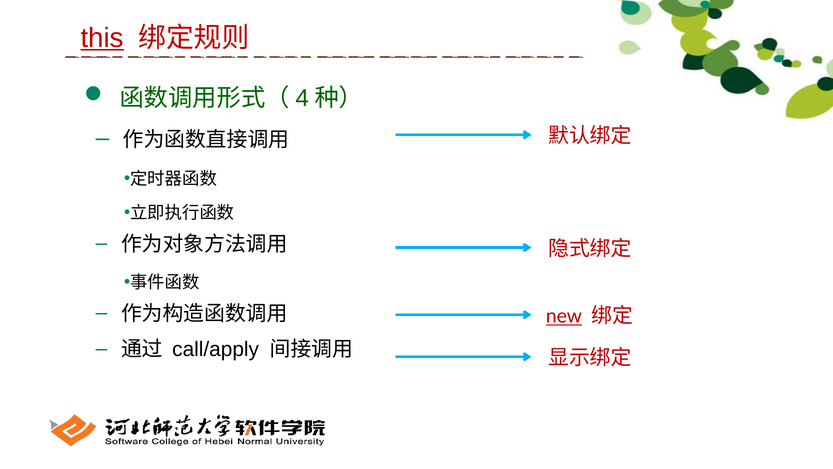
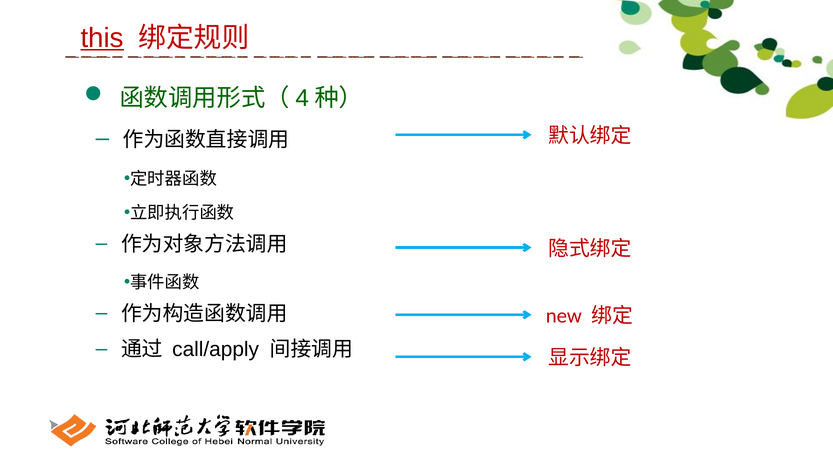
new underline: present -> none (564, 316)
